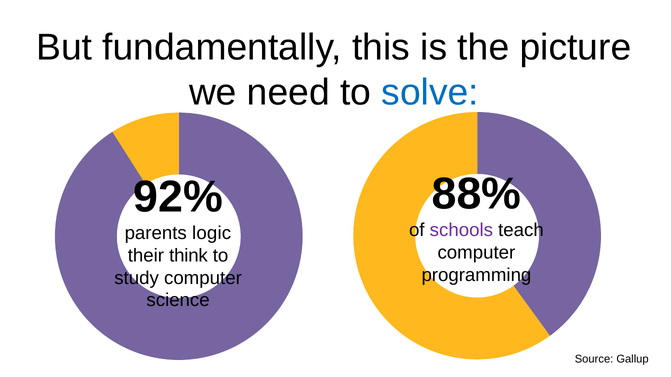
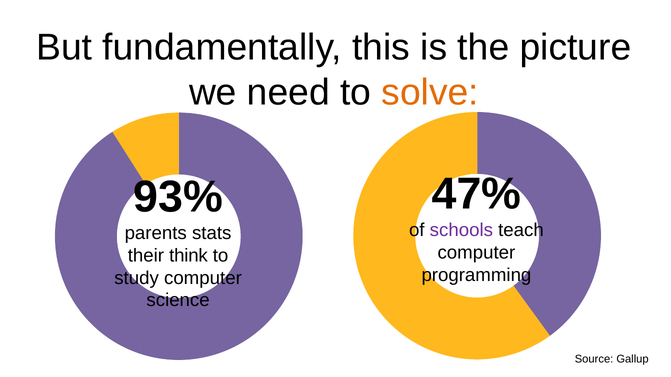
solve colour: blue -> orange (430, 92)
88%: 88% -> 47% (476, 194)
92%: 92% -> 93% (178, 197)
logic: logic -> stats (212, 233)
